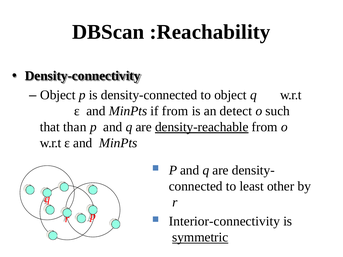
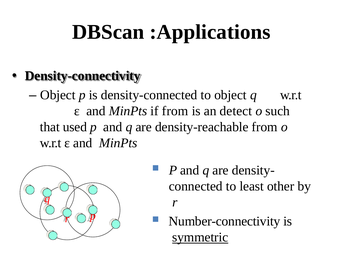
:Reachability: :Reachability -> :Applications (210, 32)
than: than -> used (75, 127)
density-reachable underline: present -> none (202, 127)
Interior-connectivity: Interior-connectivity -> Number-connectivity (225, 222)
